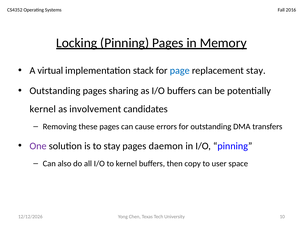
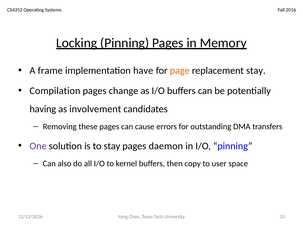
virtual: virtual -> frame (50, 71)
stack: stack -> have (143, 71)
page colour: blue -> orange (180, 71)
Outstanding: Outstanding -> Compilation (55, 91)
sharing: sharing -> change (124, 91)
kernel: kernel -> having (43, 109)
